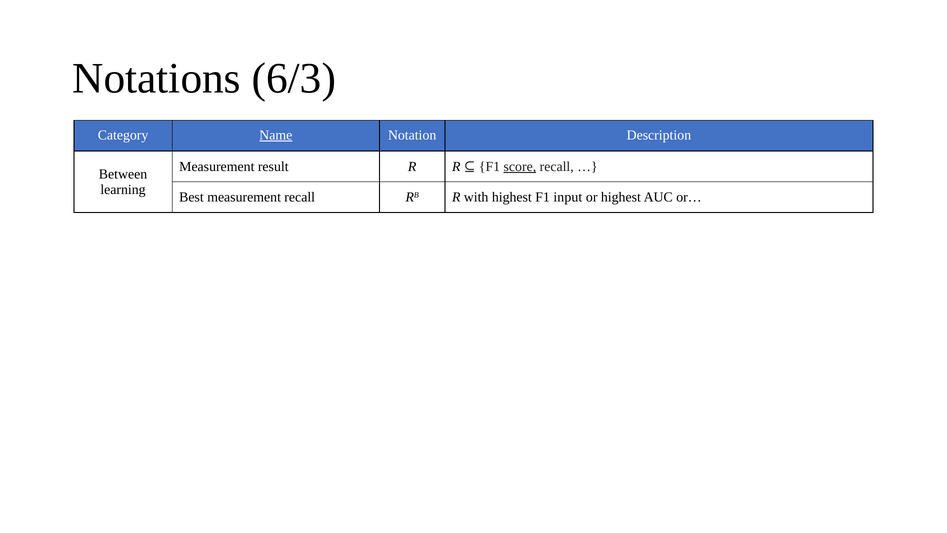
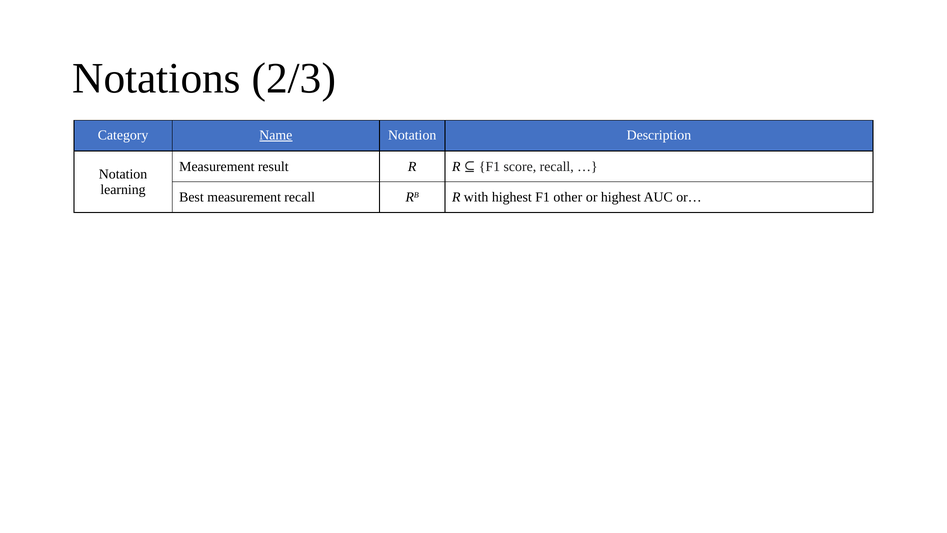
6/3: 6/3 -> 2/3 (294, 78)
score underline: present -> none (520, 166)
Between: Between -> Notation (123, 174)
input: input -> other (568, 197)
